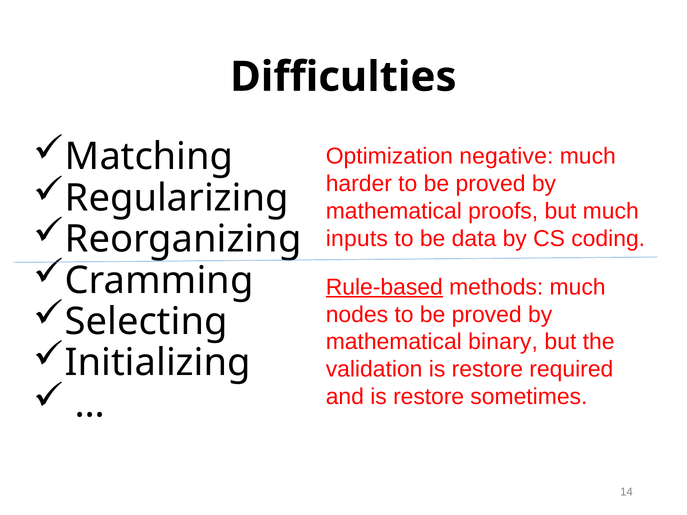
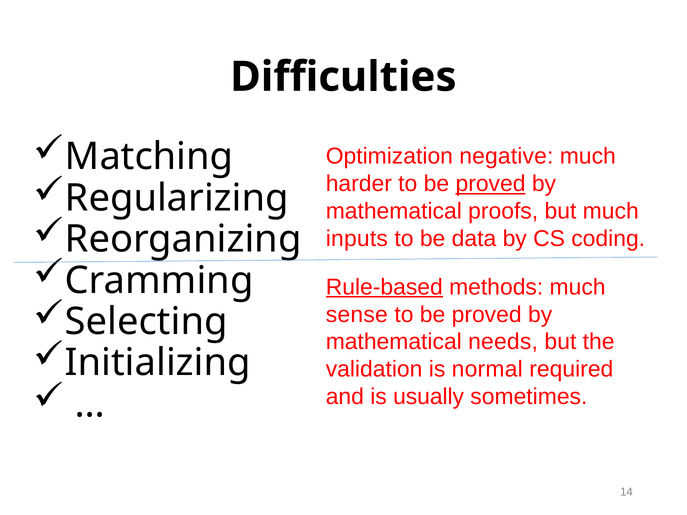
proved underline: none -> present (491, 184)
nodes: nodes -> sense (357, 315)
binary: binary -> needs (503, 342)
validation is restore: restore -> normal (487, 370)
and is restore: restore -> usually (429, 397)
